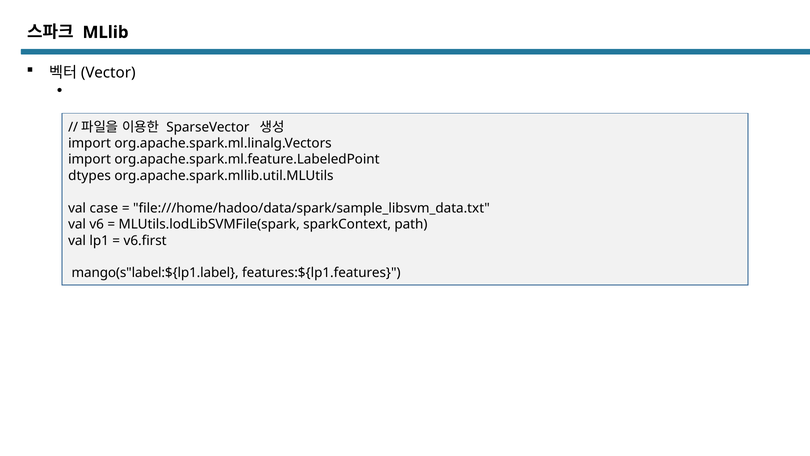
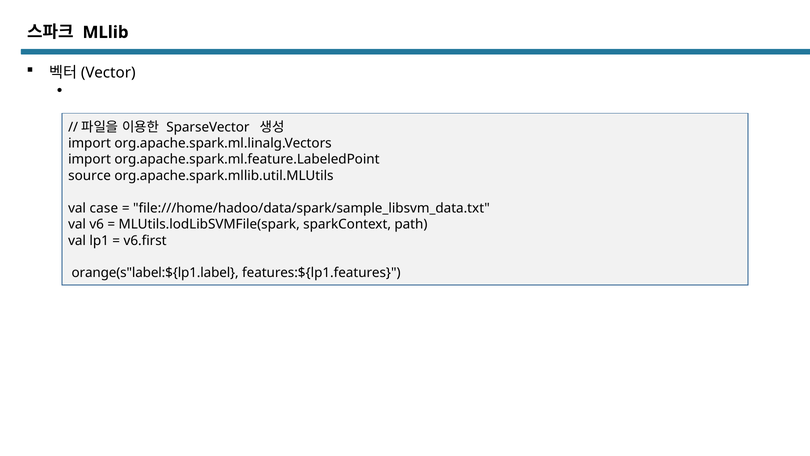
dtypes: dtypes -> source (90, 176)
mango(s"label:${lp1.label: mango(s"label:${lp1.label -> orange(s"label:${lp1.label (155, 273)
